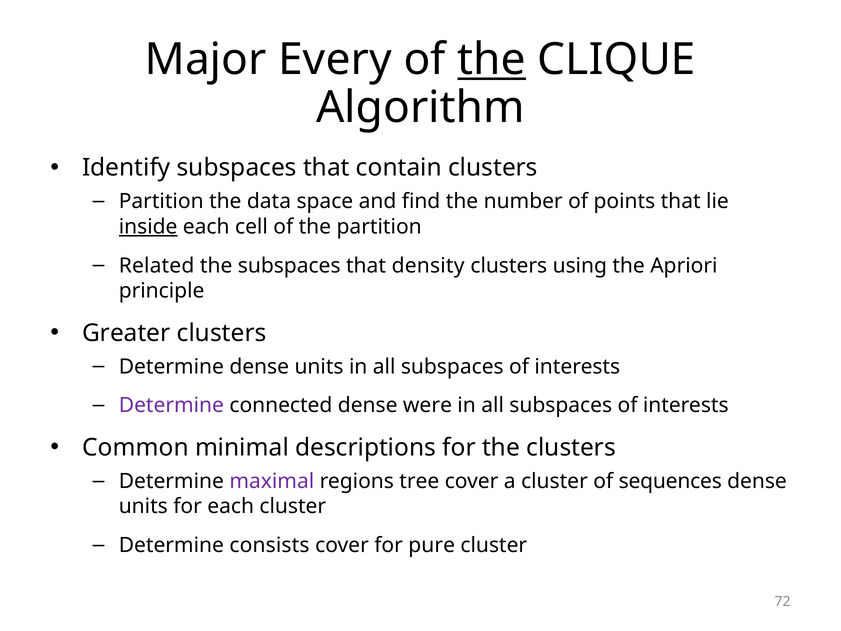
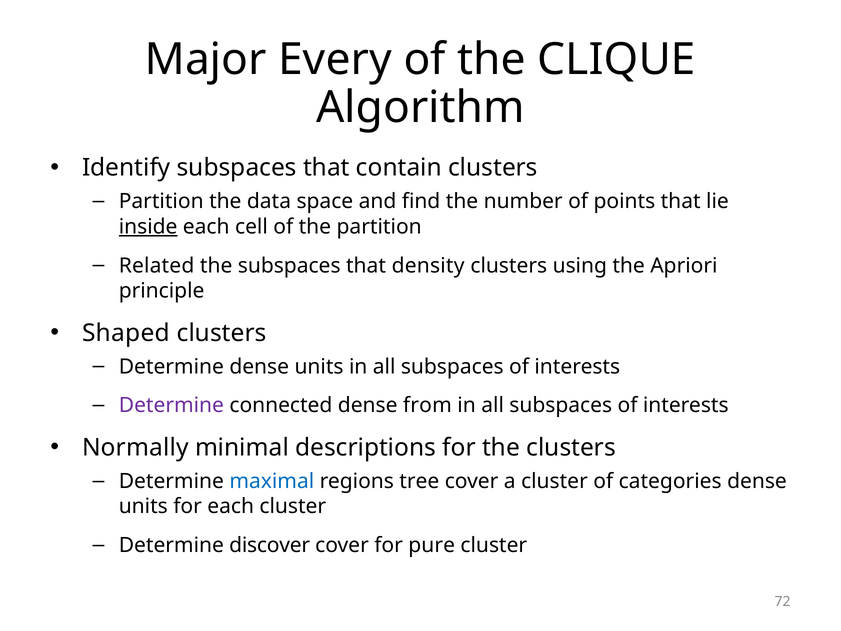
the underline: present -> none (492, 60)
Greater: Greater -> Shaped (126, 333)
were: were -> from (427, 405)
Common: Common -> Normally (135, 447)
maximal colour: purple -> blue (272, 481)
sequences: sequences -> categories (670, 481)
consists: consists -> discover (270, 545)
